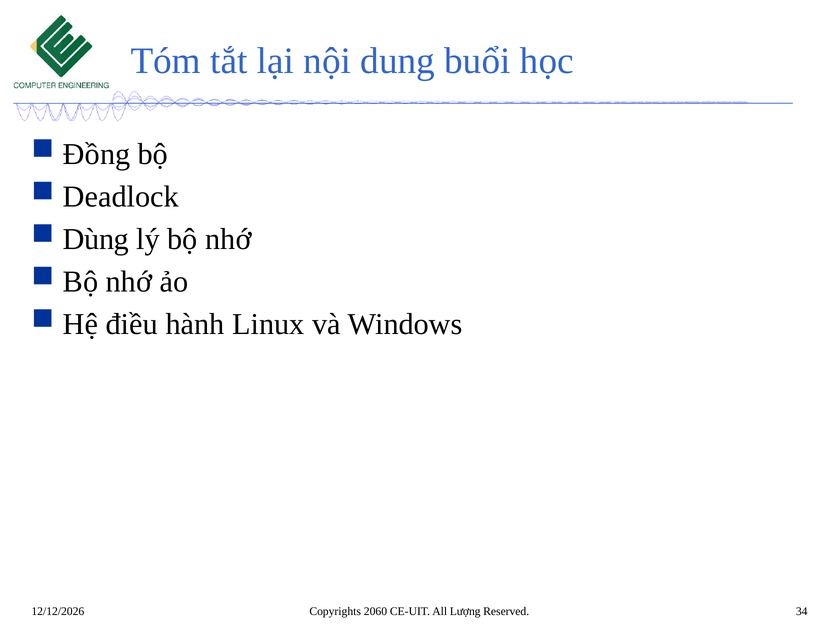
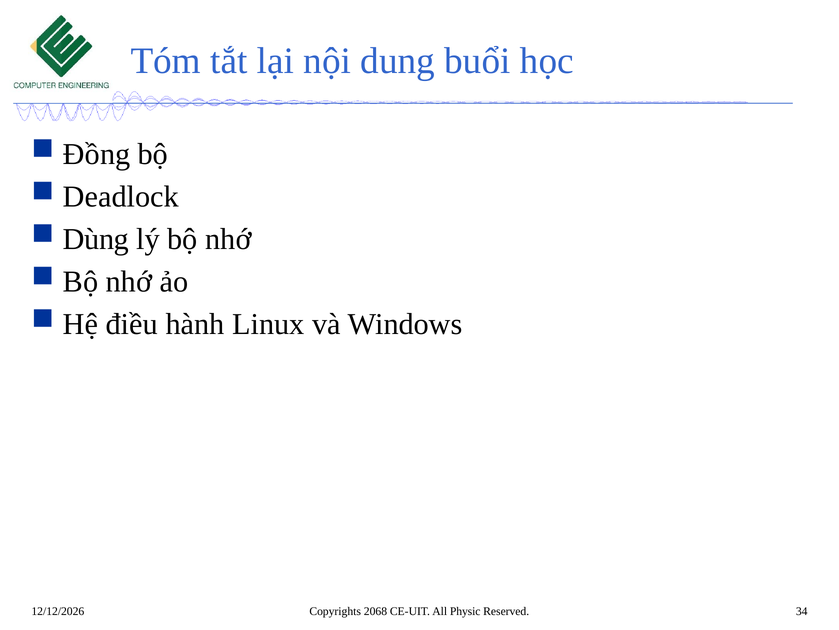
2060: 2060 -> 2068 (375, 611)
Lượng: Lượng -> Physic (465, 611)
